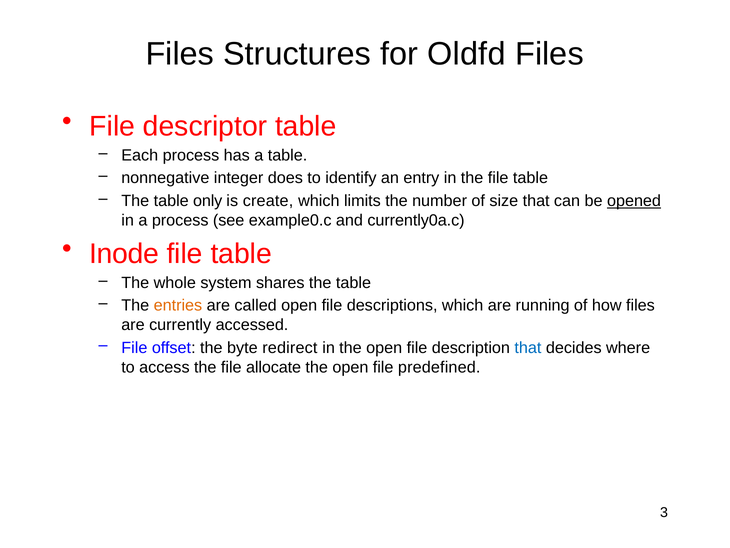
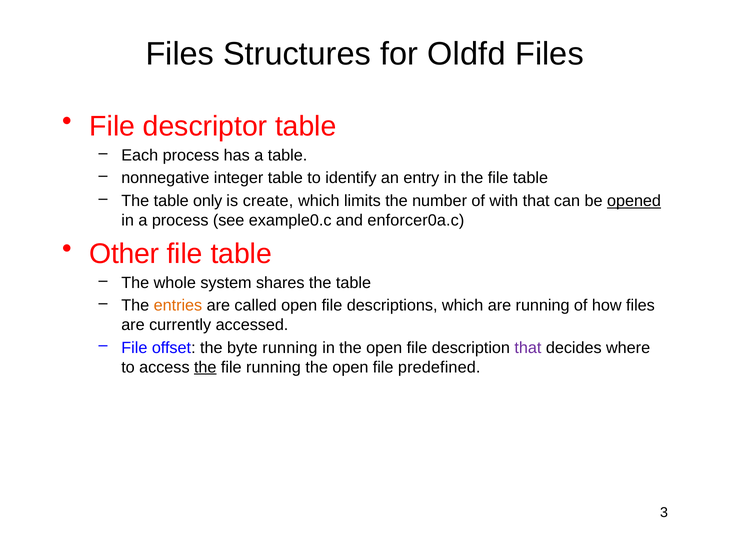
integer does: does -> table (285, 178)
size: size -> with (504, 201)
currently0a.c: currently0a.c -> enforcer0a.c (416, 220)
Inode: Inode -> Other (124, 253)
byte redirect: redirect -> running (290, 347)
that colour: blue -> purple (528, 347)
the underline: none -> present (205, 367)
file allocate: allocate -> running (273, 367)
